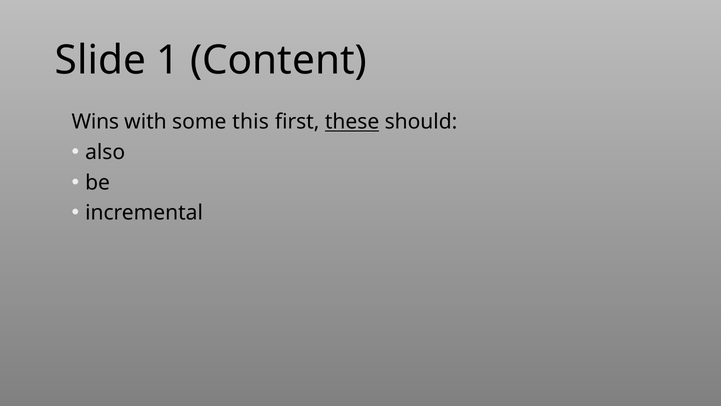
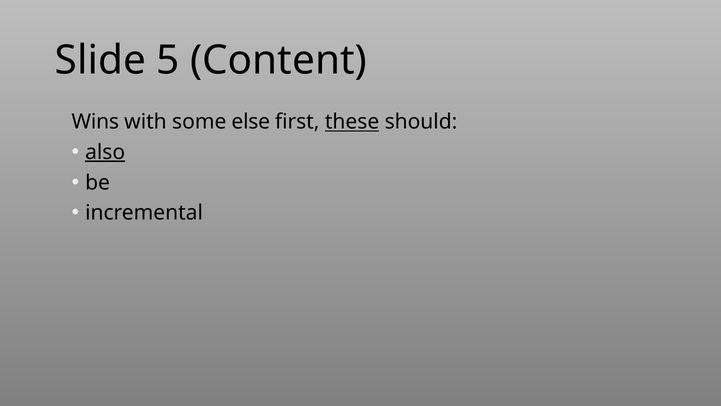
1: 1 -> 5 (168, 61)
this: this -> else (251, 122)
also underline: none -> present (105, 152)
